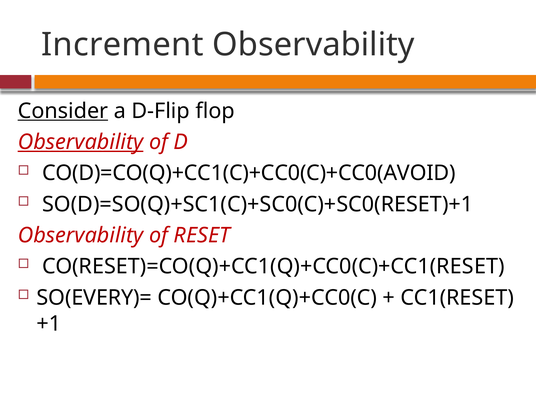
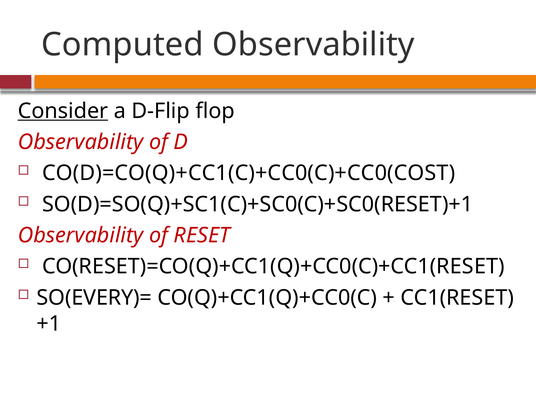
Increment: Increment -> Computed (122, 45)
Observability underline: present -> none (81, 142)
CO(D)=CO(Q)+CC1(C)+CC0(C)+CC0(AVOID: CO(D)=CO(Q)+CC1(C)+CC0(C)+CC0(AVOID -> CO(D)=CO(Q)+CC1(C)+CC0(C)+CC0(COST (249, 173)
